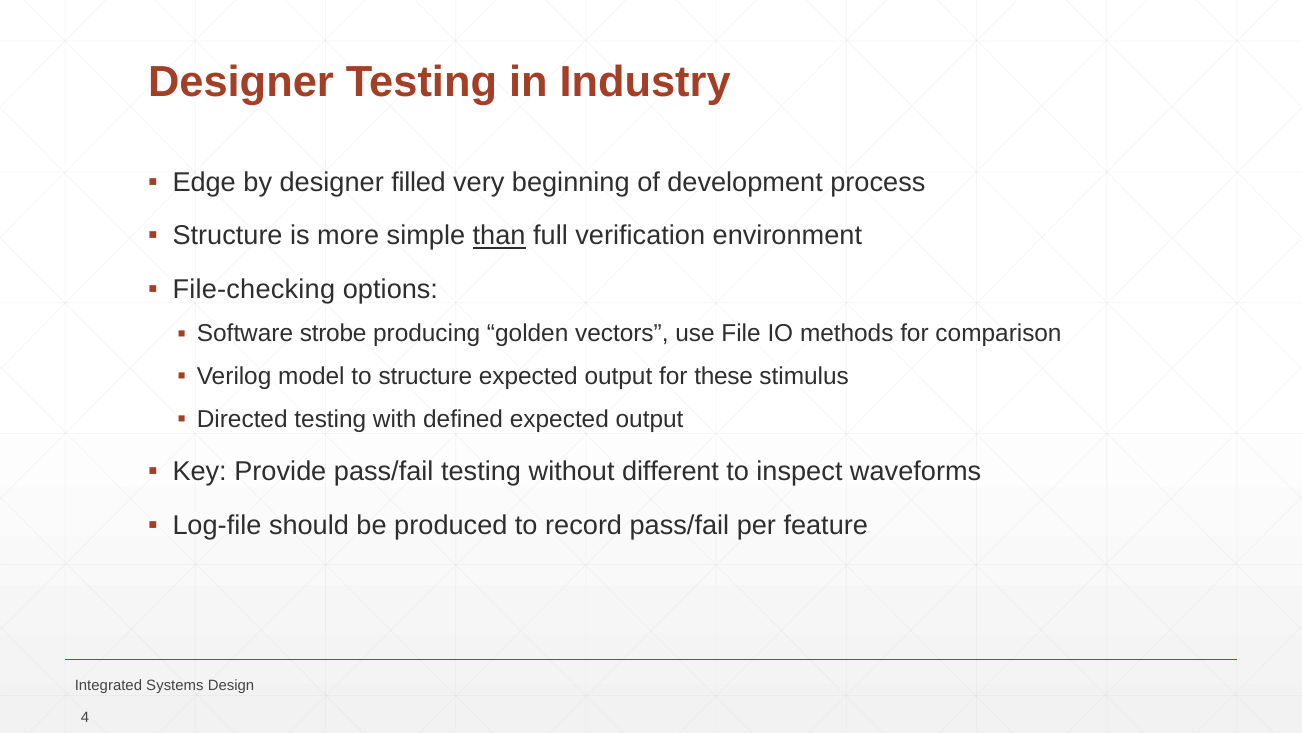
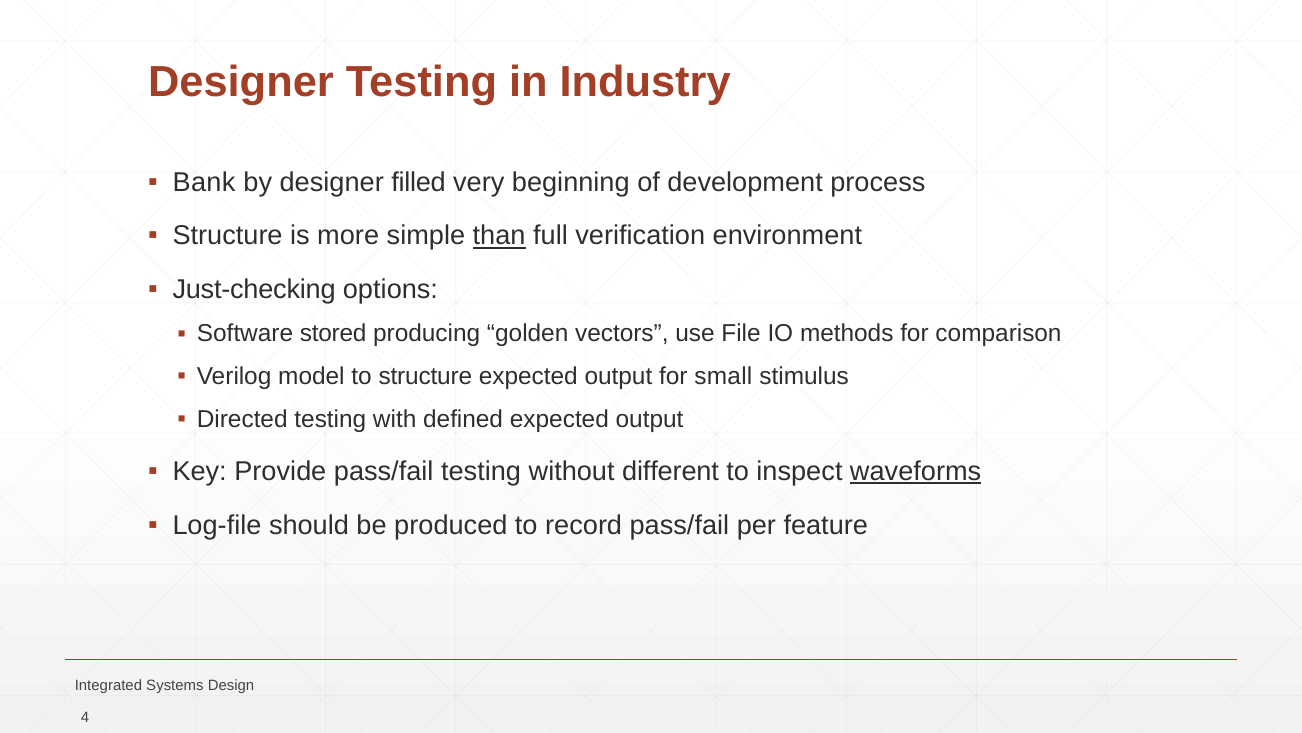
Edge: Edge -> Bank (204, 182)
File-checking: File-checking -> Just-checking (254, 290)
strobe: strobe -> stored (333, 334)
these: these -> small (723, 376)
waveforms underline: none -> present (916, 471)
